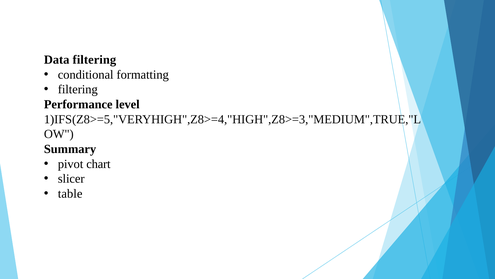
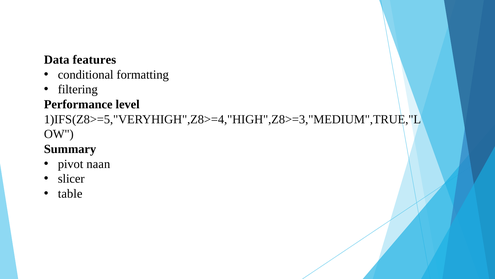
Data filtering: filtering -> features (94, 60)
chart: chart -> naan (98, 164)
